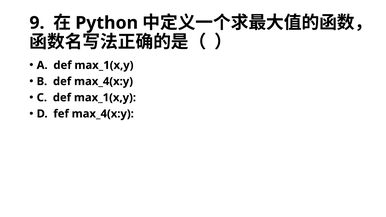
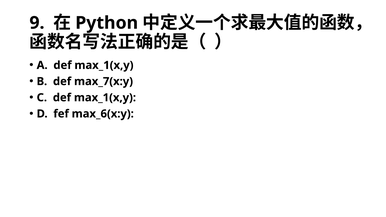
def max_4(x:y: max_4(x:y -> max_7(x:y (104, 81)
fef max_4(x:y: max_4(x:y -> max_6(x:y (103, 114)
